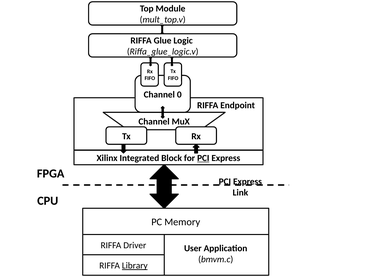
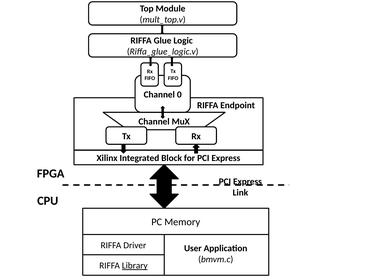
PCI underline: present -> none (203, 158)
